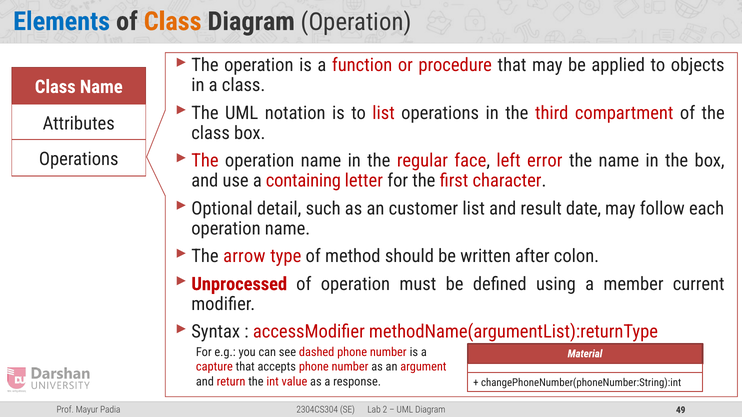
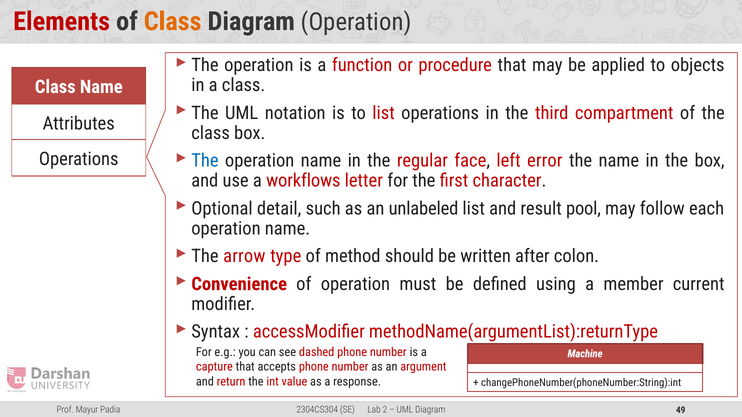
Elements colour: blue -> red (62, 21)
The colour: red -> blue (205, 161)
containing: containing -> workflows (303, 181)
customer: customer -> unlabeled (424, 209)
date: date -> pool (583, 209)
Unprocessed: Unprocessed -> Convenience (239, 284)
Material: Material -> Machine (585, 354)
